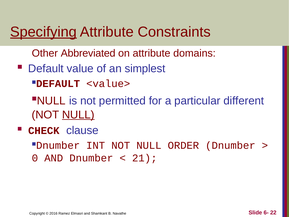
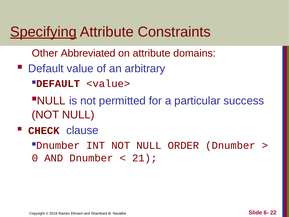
simplest: simplest -> arbitrary (145, 68)
different: different -> success (244, 101)
NULL underline: present -> none (78, 115)
